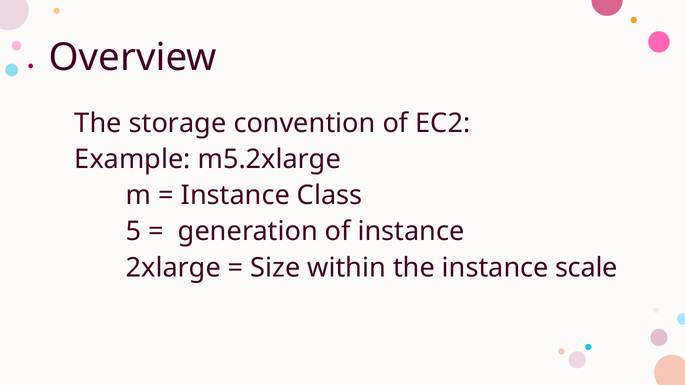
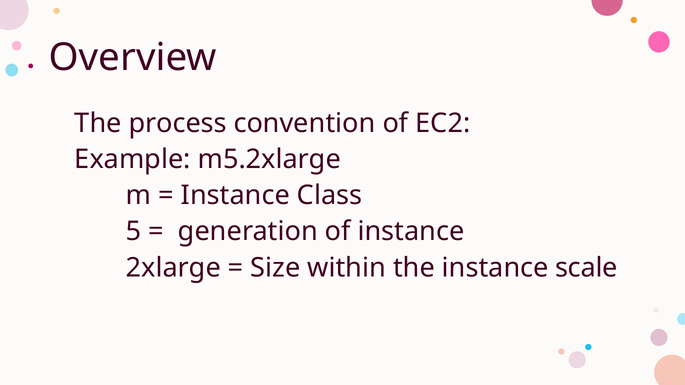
storage: storage -> process (178, 123)
